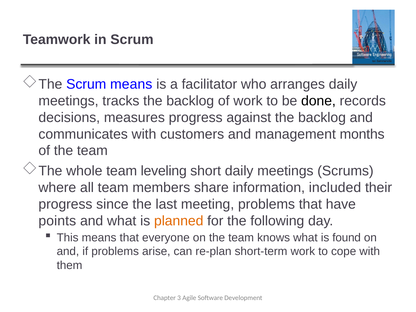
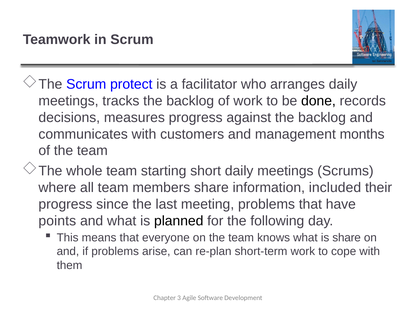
Scrum means: means -> protect (131, 84)
leveling: leveling -> starting (164, 171)
planned colour: orange -> black (179, 221)
is found: found -> share (347, 238)
